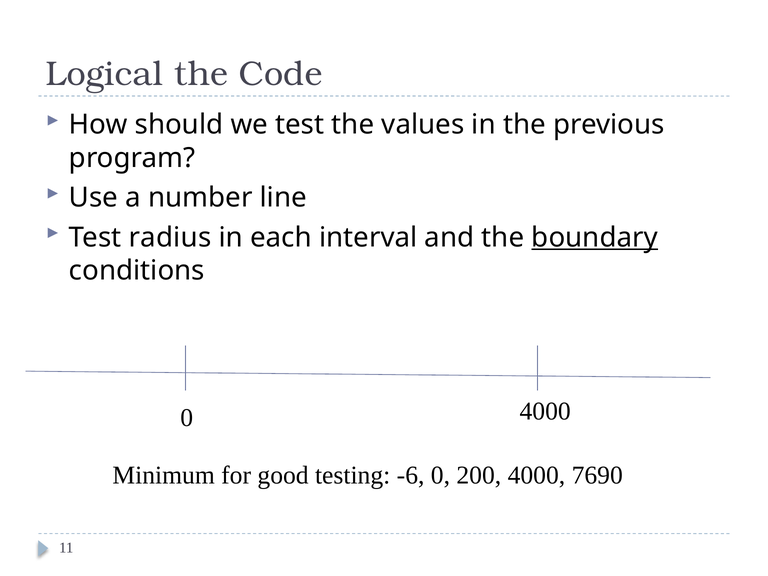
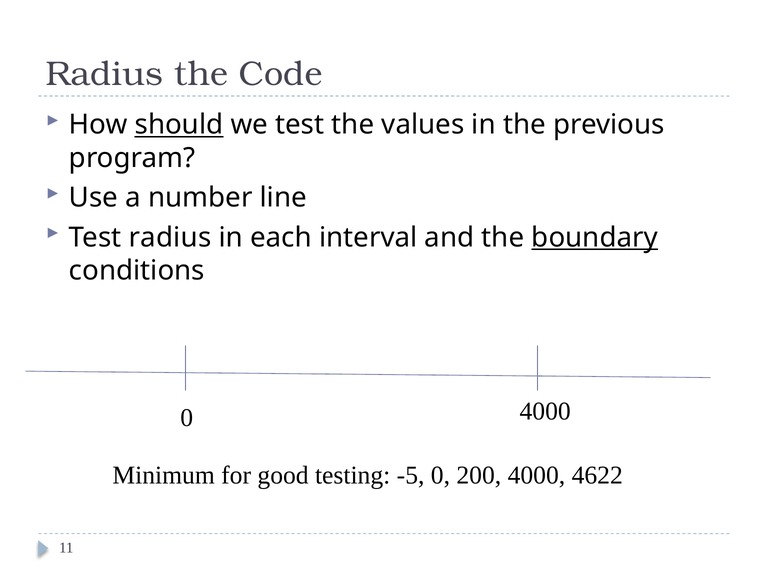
Logical: Logical -> Radius (105, 74)
should underline: none -> present (179, 125)
-6: -6 -> -5 (411, 475)
7690: 7690 -> 4622 (597, 475)
